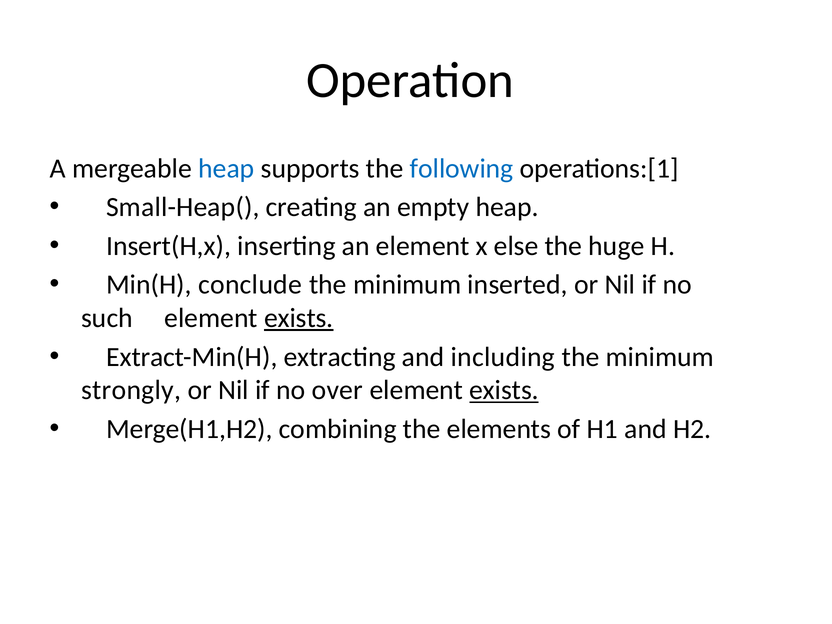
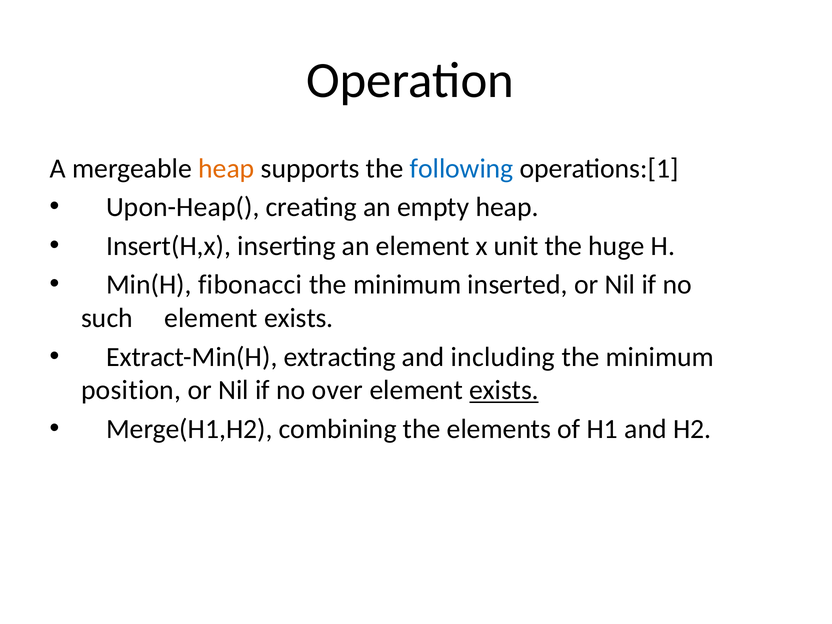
heap colour: blue -> orange (226, 168)
Small-Heap(: Small-Heap( -> Upon-Heap( (183, 207)
else: else -> unit (516, 246)
conclude: conclude -> fibonacci (250, 285)
exists underline: present -> none (299, 318)
strongly: strongly -> position (131, 390)
